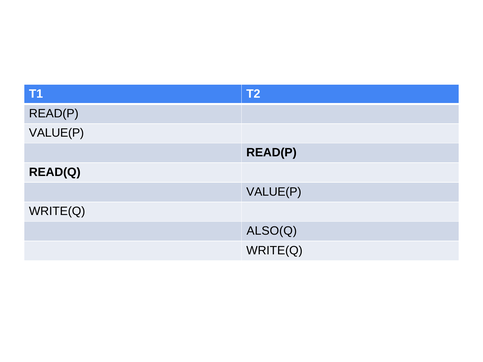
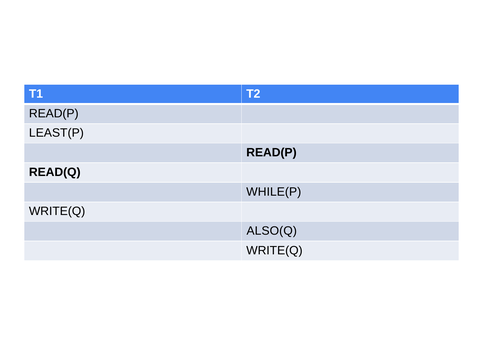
VALUE(P: VALUE(P -> LEAST(P (56, 133)
VALUE(P: VALUE(P -> WHILE(P (274, 192)
